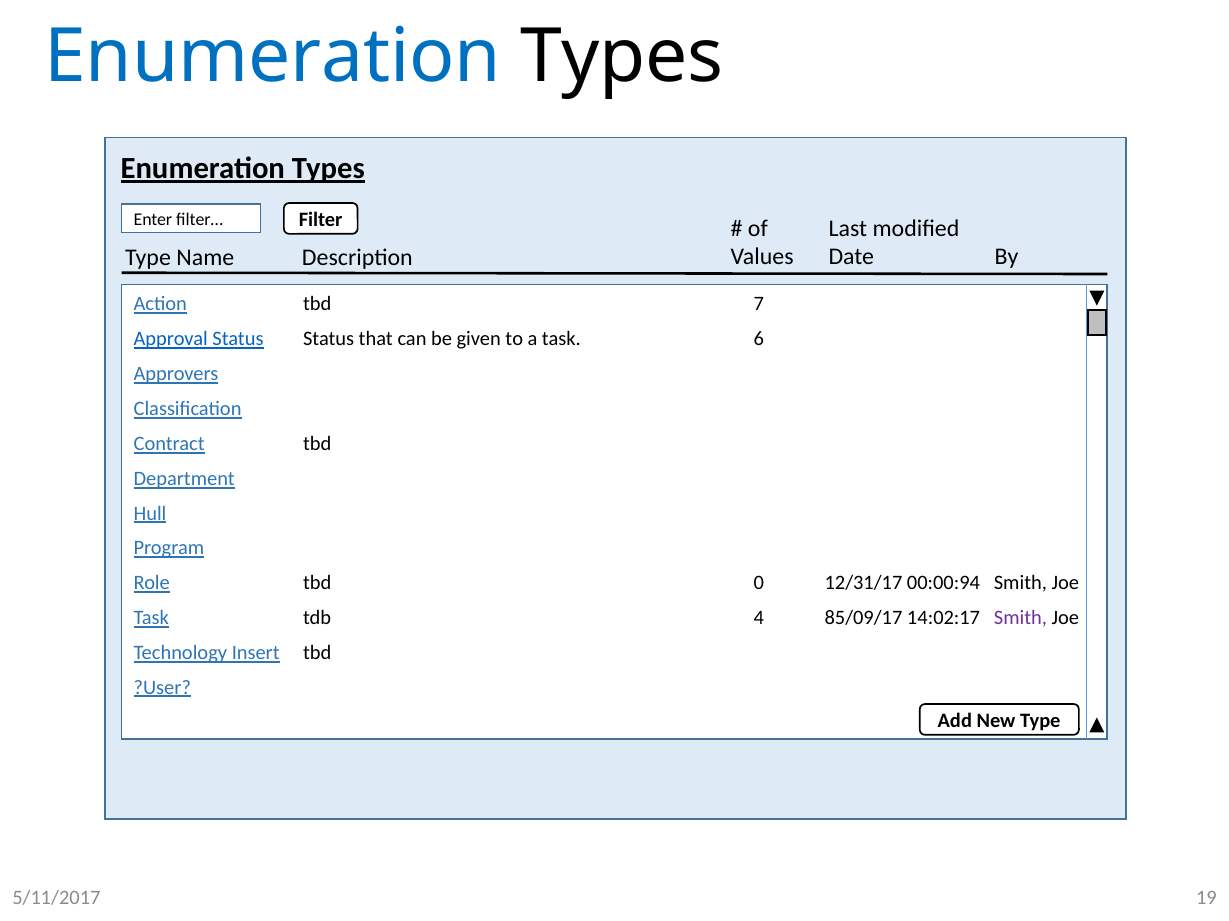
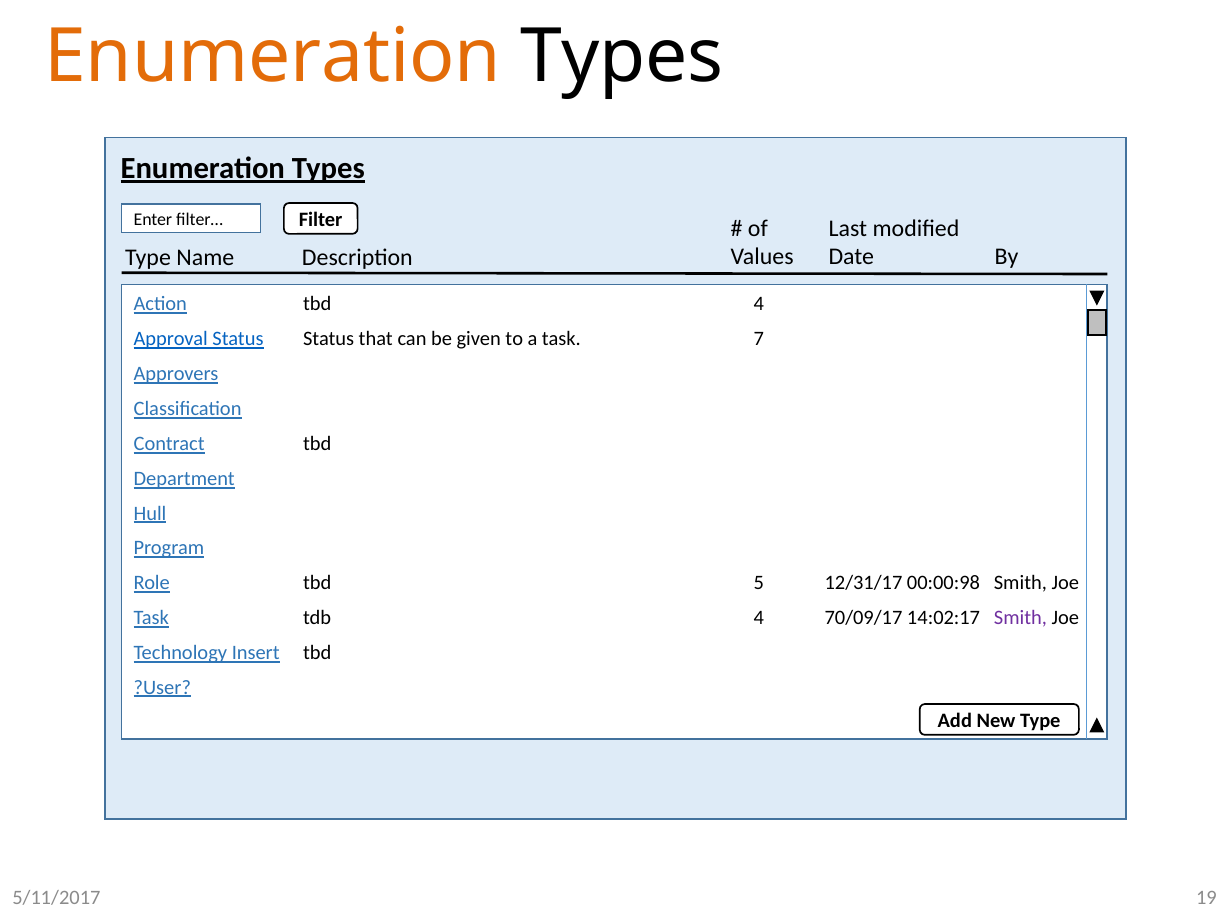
Enumeration colour: blue -> orange (273, 57)
tbd 7: 7 -> 4 (759, 304)
6: 6 -> 7 (759, 339)
0: 0 -> 5 (759, 583)
00:00:94: 00:00:94 -> 00:00:98 (943, 583)
85/09/17: 85/09/17 -> 70/09/17 (863, 618)
